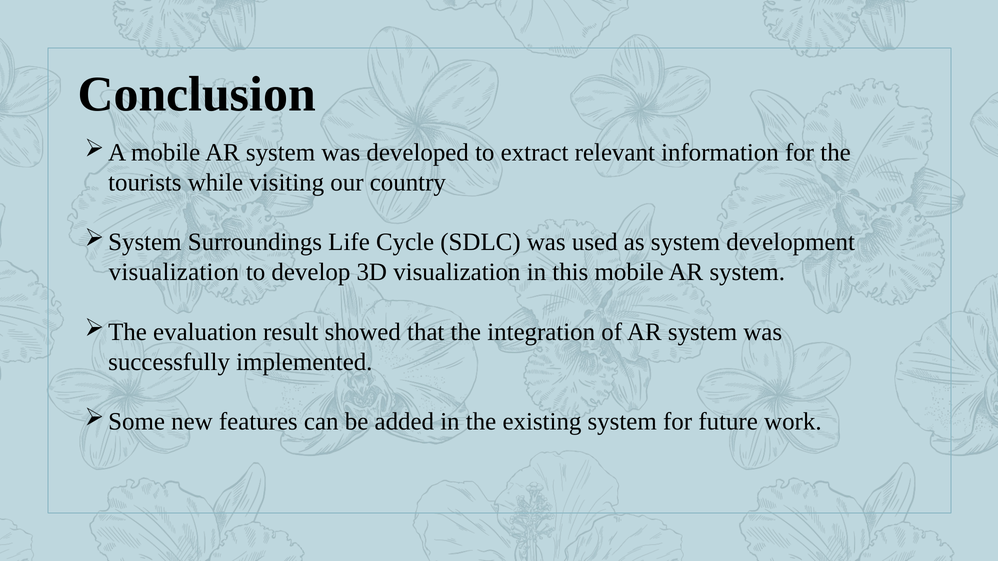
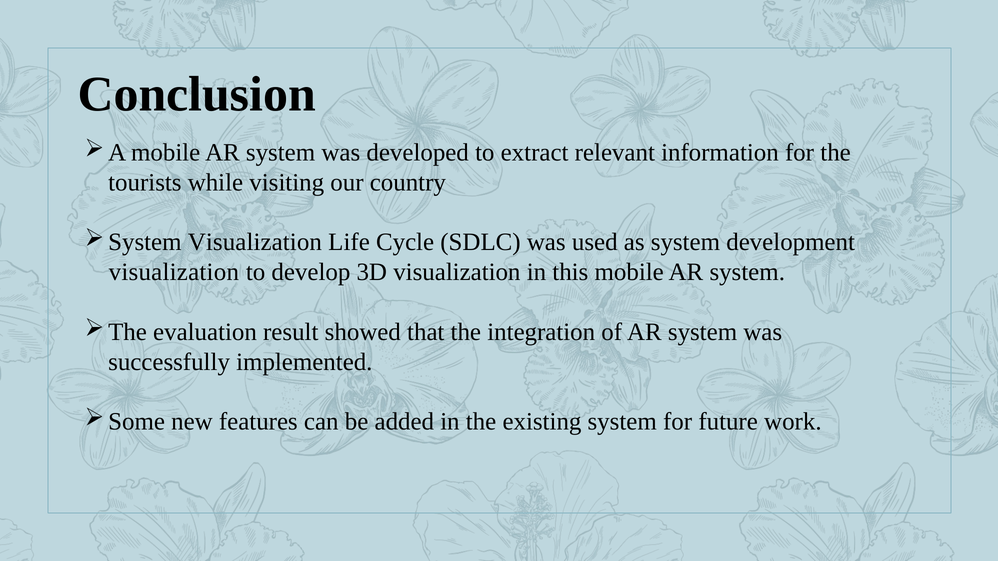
Surroundings: Surroundings -> Visualization (255, 242)
